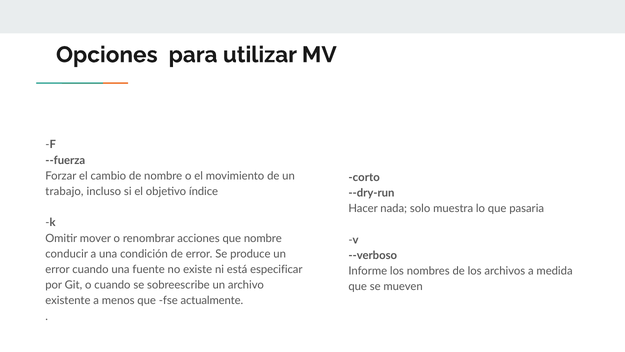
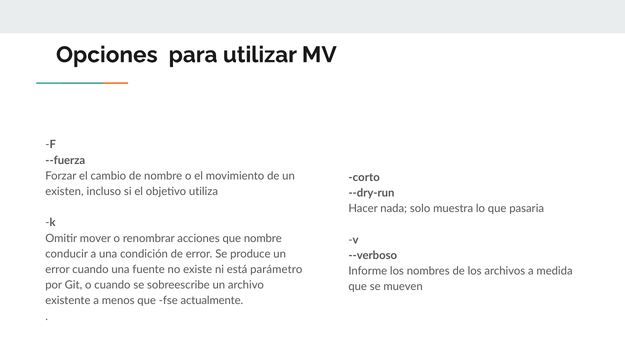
trabajo: trabajo -> existen (64, 191)
índice: índice -> utiliza (203, 191)
especificar: especificar -> parámetro (276, 269)
